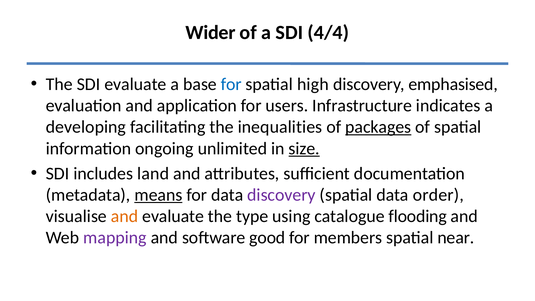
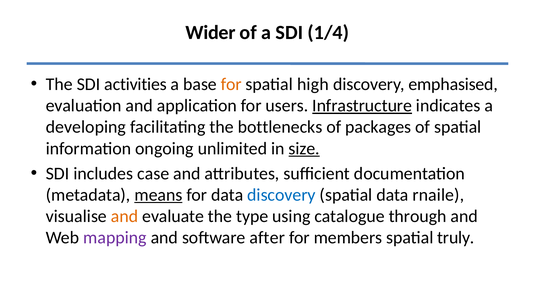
4/4: 4/4 -> 1/4 (328, 32)
SDI evaluate: evaluate -> activities (136, 84)
for colour: blue -> orange (231, 84)
Infrastructure underline: none -> present (362, 106)
inequalities: inequalities -> bottlenecks (280, 127)
packages underline: present -> none (378, 127)
land: land -> case (153, 173)
discovery colour: purple -> blue (281, 195)
order: order -> rnaile (438, 195)
flooding: flooding -> through (418, 216)
good: good -> after (267, 238)
near: near -> truly (456, 238)
